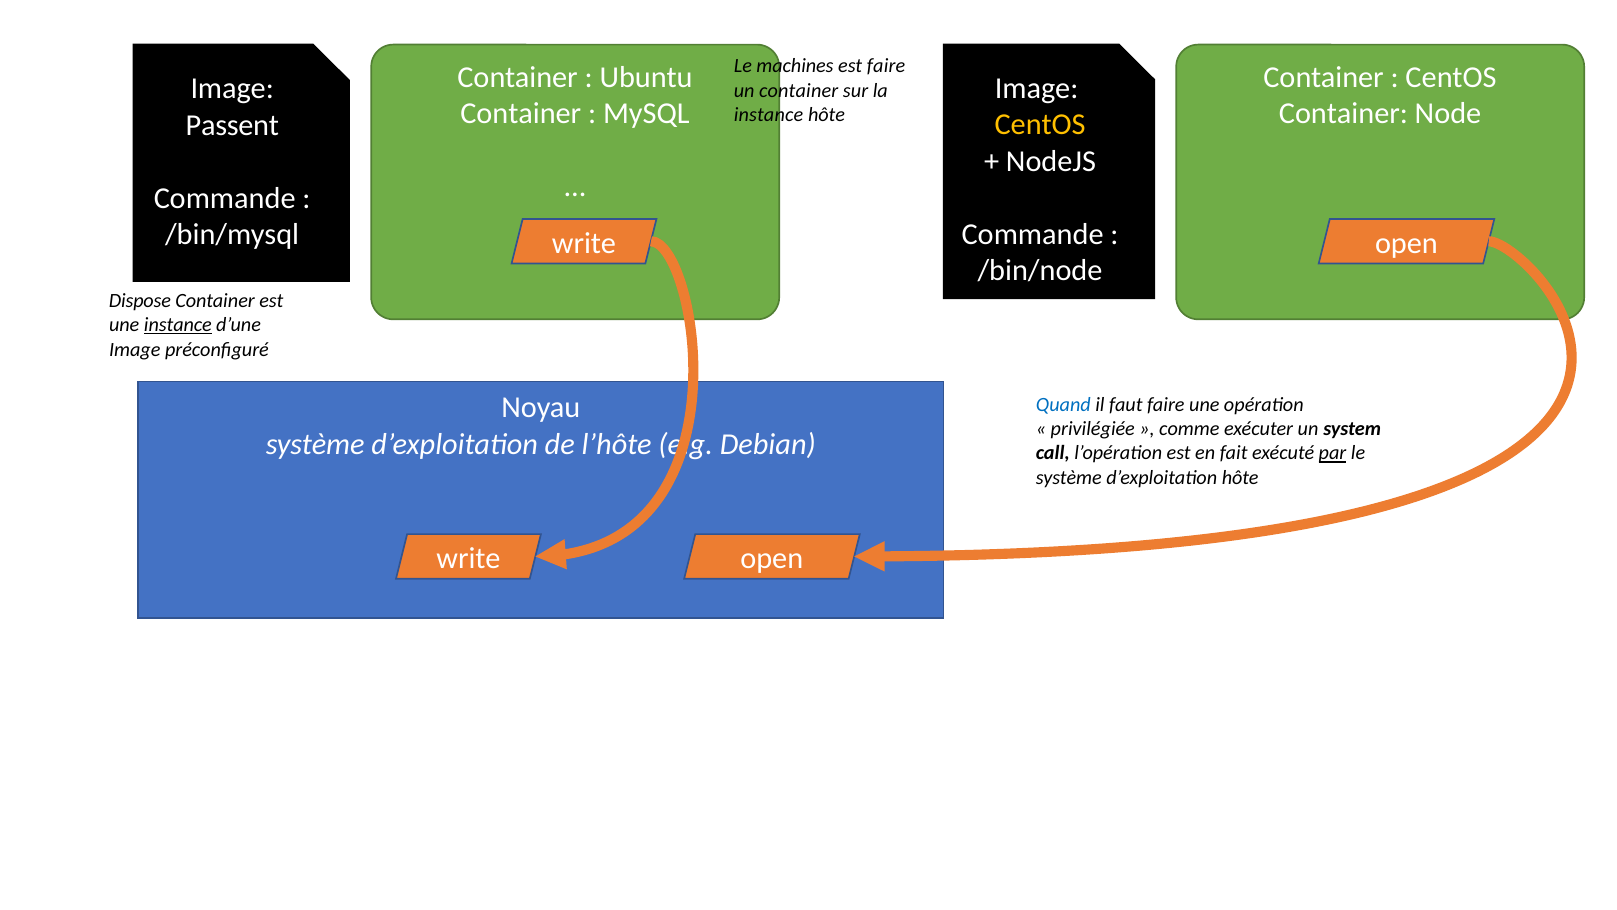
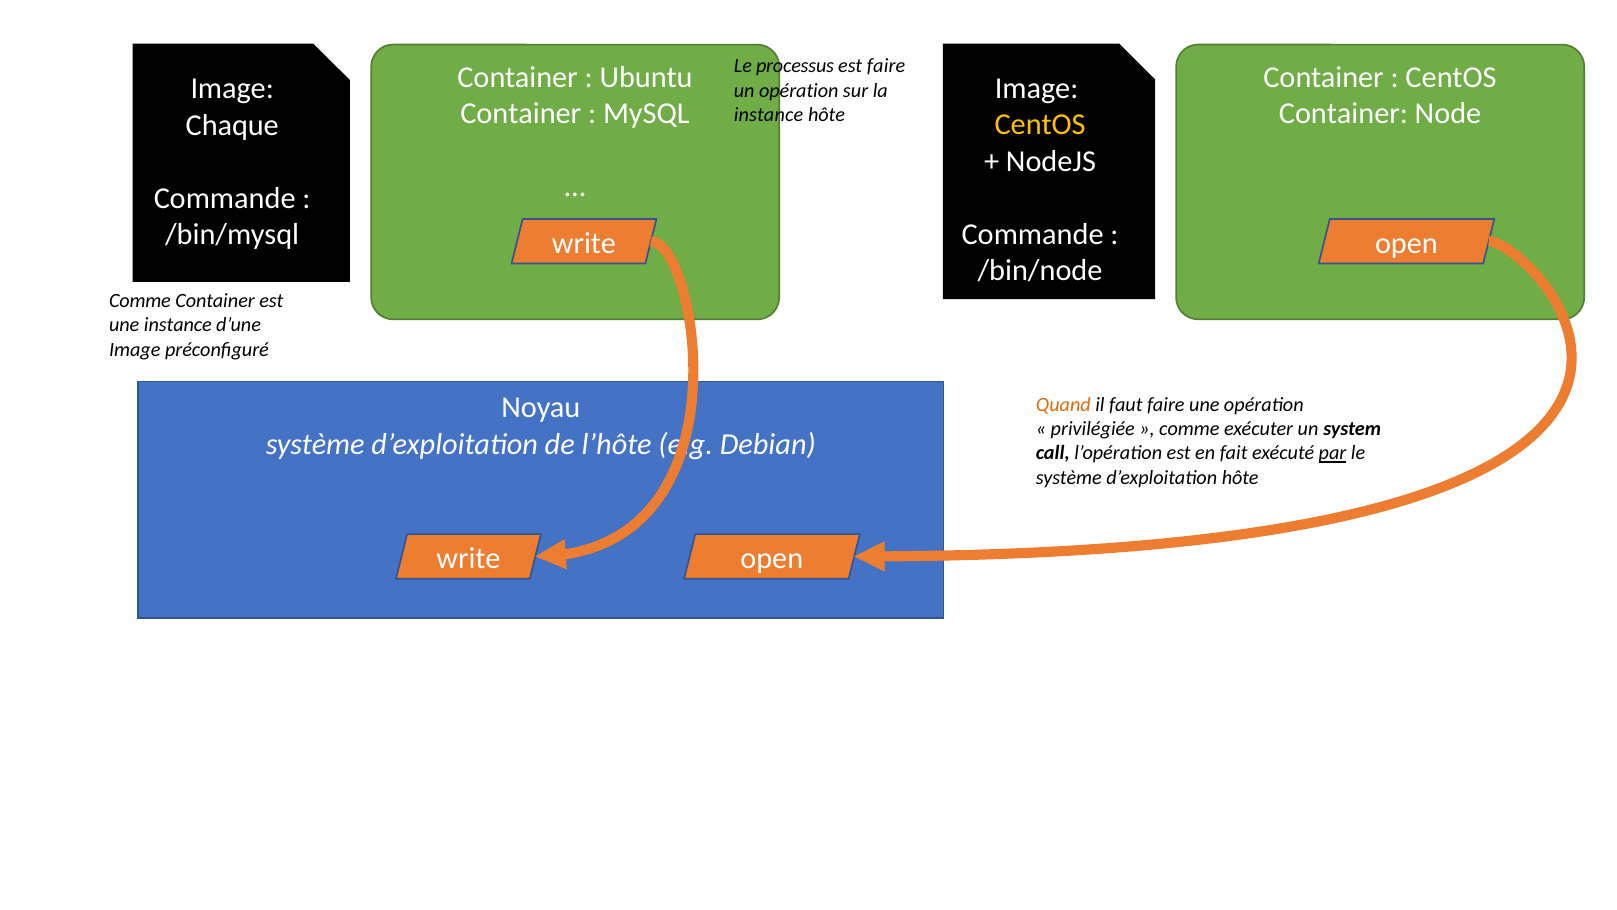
machines: machines -> processus (795, 66)
un container: container -> opération (799, 90)
Passent: Passent -> Chaque (232, 125)
Dispose: Dispose -> Comme (140, 301)
instance underline: present -> none (178, 325)
Quand colour: blue -> orange (1063, 405)
